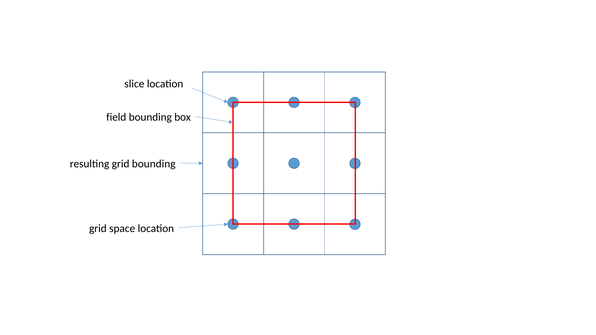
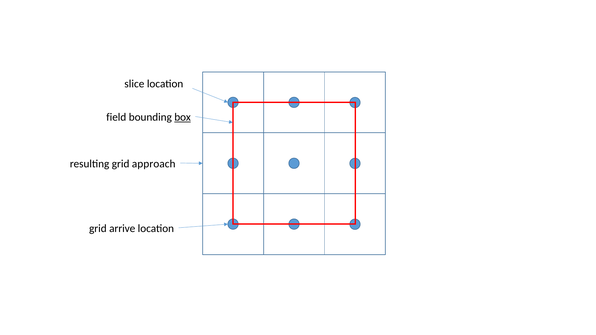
box underline: none -> present (183, 117)
grid bounding: bounding -> approach (154, 164)
space: space -> arrive (122, 229)
